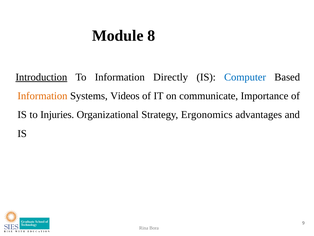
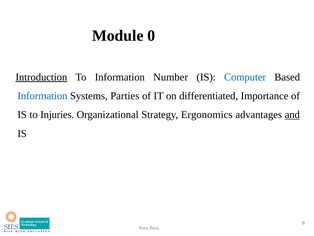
8: 8 -> 0 (151, 36)
Directly: Directly -> Number (171, 77)
Information colour: orange -> blue (42, 96)
Videos: Videos -> Parties (125, 96)
communicate: communicate -> differentiated (209, 96)
and underline: none -> present (292, 115)
